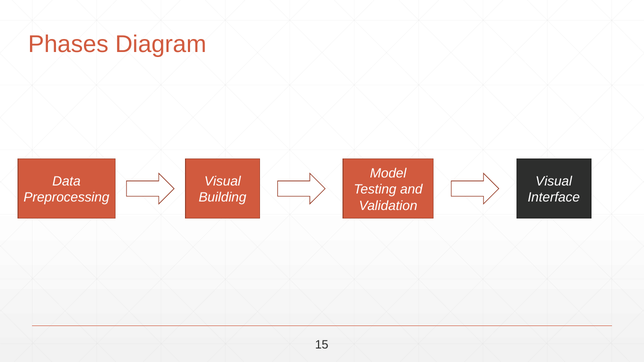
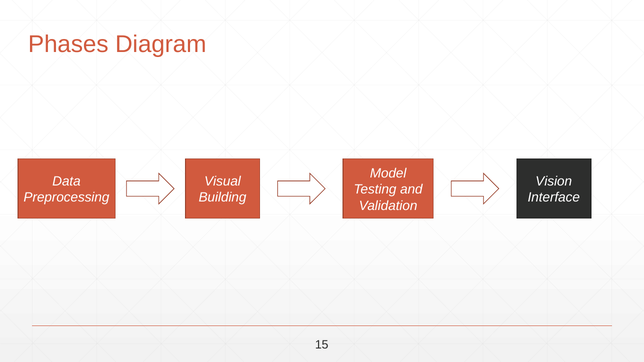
Visual: Visual -> Vision (554, 182)
